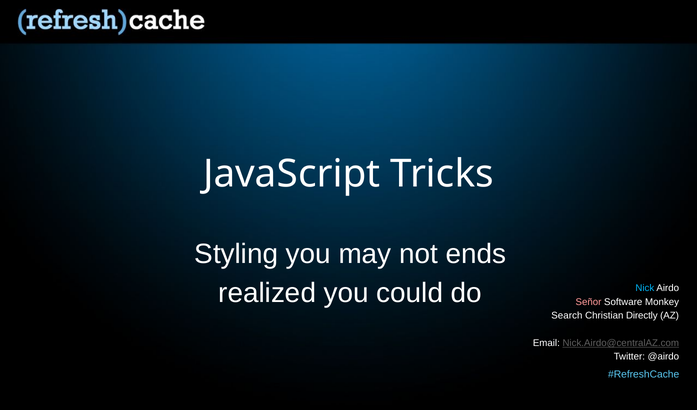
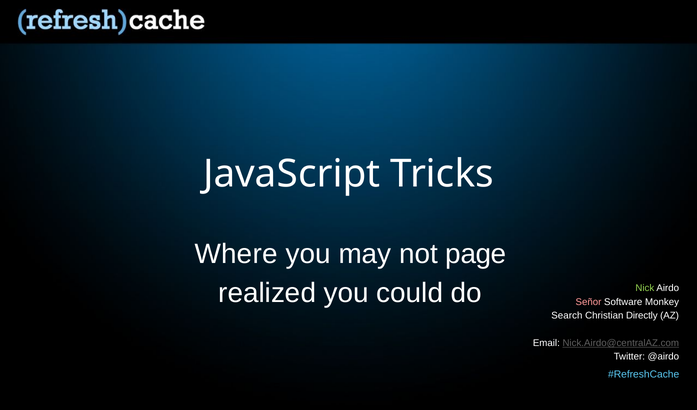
Styling: Styling -> Where (236, 254)
ends: ends -> page (476, 254)
Nick colour: light blue -> light green (645, 288)
